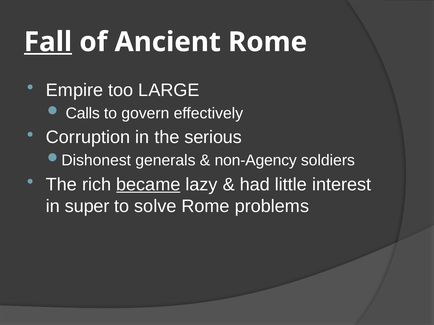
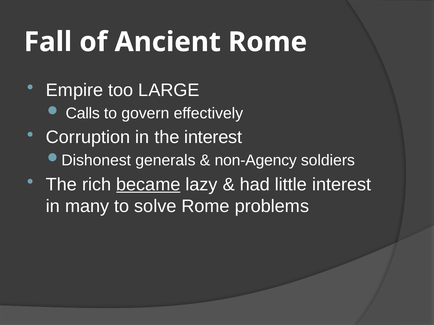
Fall underline: present -> none (48, 42)
the serious: serious -> interest (213, 137)
super: super -> many (87, 206)
